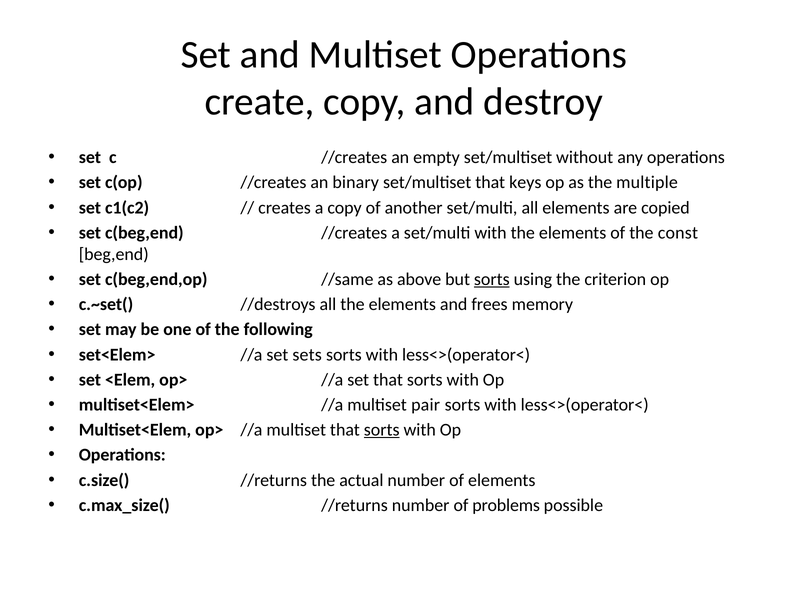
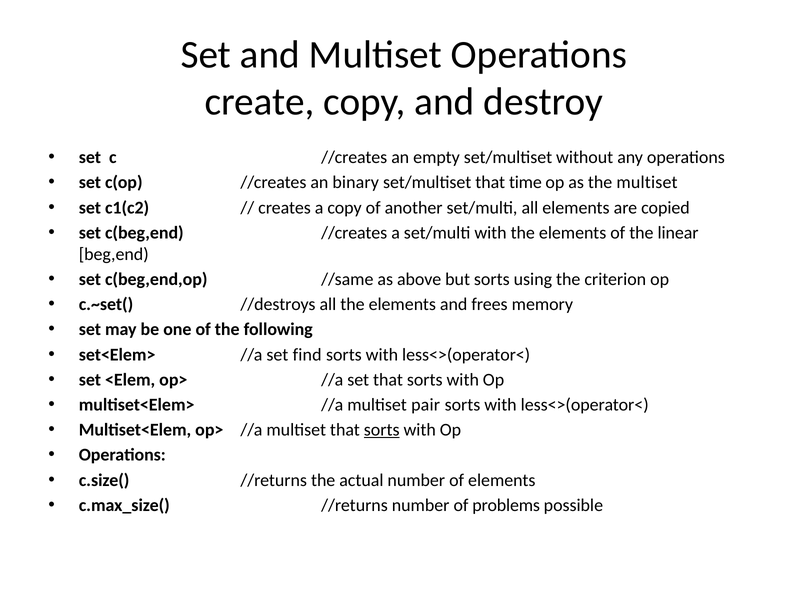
keys: keys -> time (525, 183)
the multiple: multiple -> multiset (647, 183)
const: const -> linear (678, 233)
sorts underline: present -> none (492, 279)
sets: sets -> find (307, 355)
